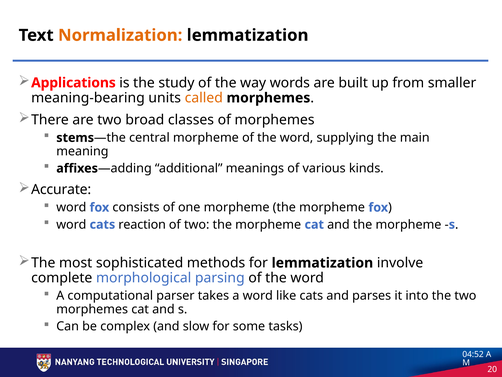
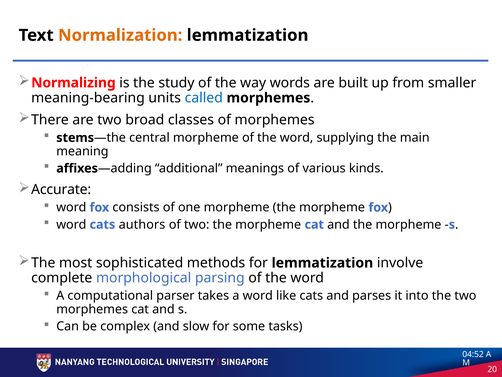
Applications: Applications -> Normalizing (73, 83)
called colour: orange -> blue (204, 98)
reaction: reaction -> authors (142, 224)
